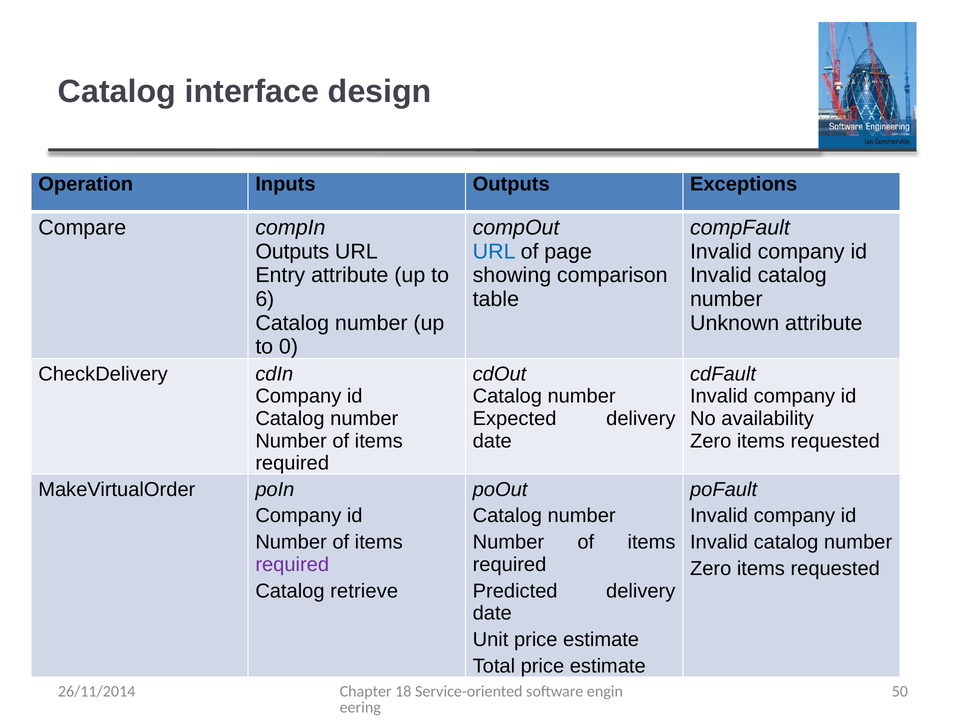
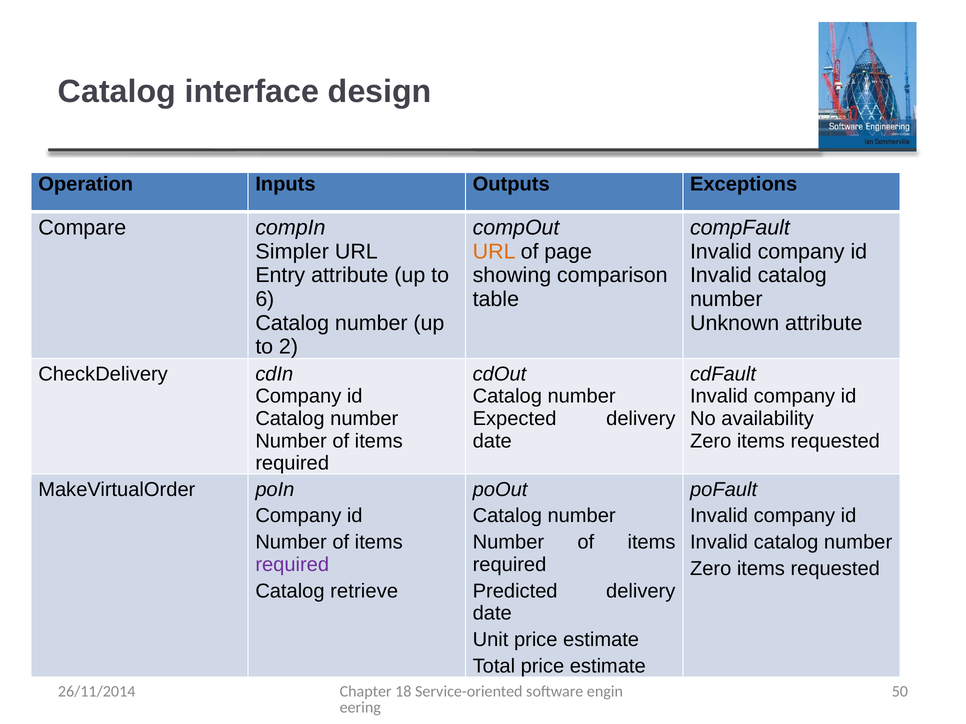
Outputs: Outputs -> Simpler (292, 252)
URL colour: blue -> orange (494, 252)
0: 0 -> 2 (289, 347)
